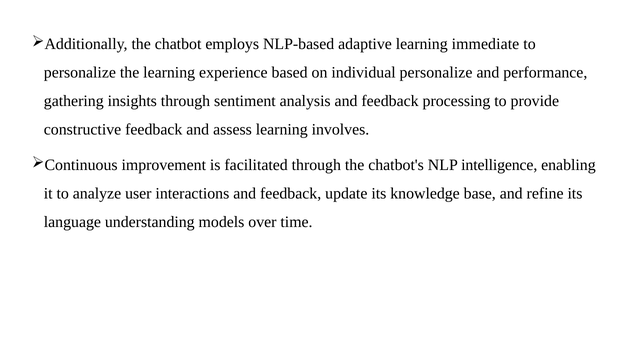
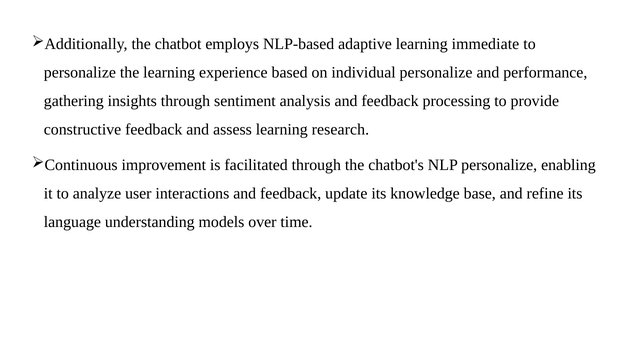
involves: involves -> research (340, 130)
NLP intelligence: intelligence -> personalize (499, 165)
